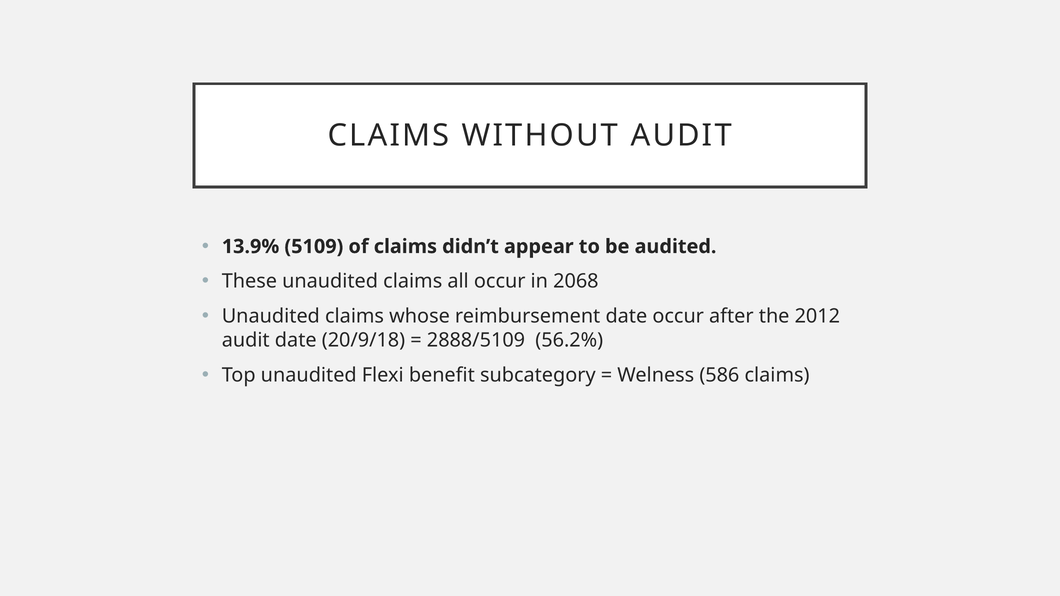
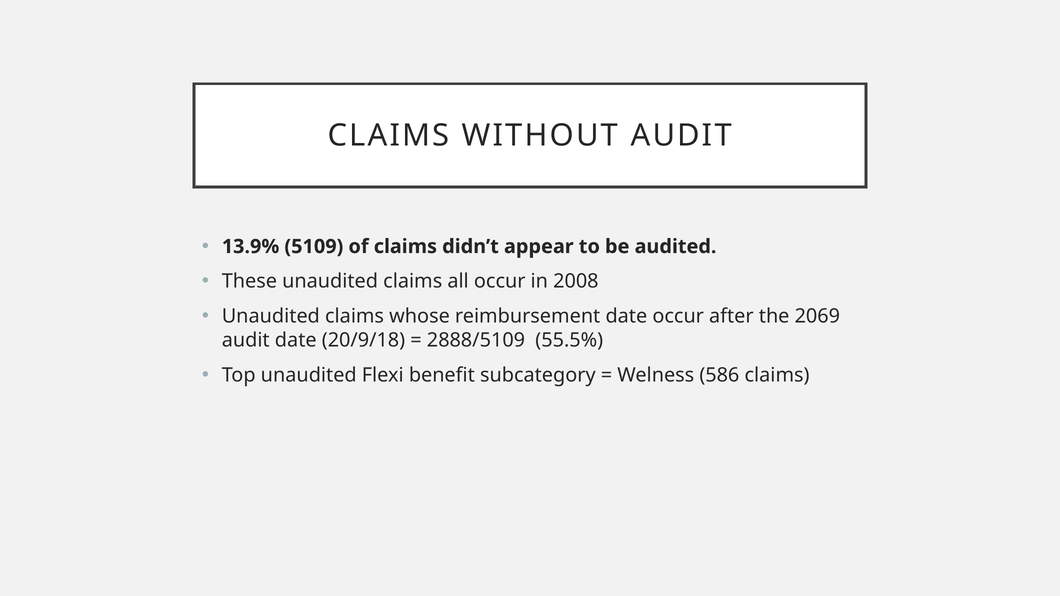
2068: 2068 -> 2008 (576, 282)
2012: 2012 -> 2069 (817, 316)
56.2%: 56.2% -> 55.5% (569, 340)
